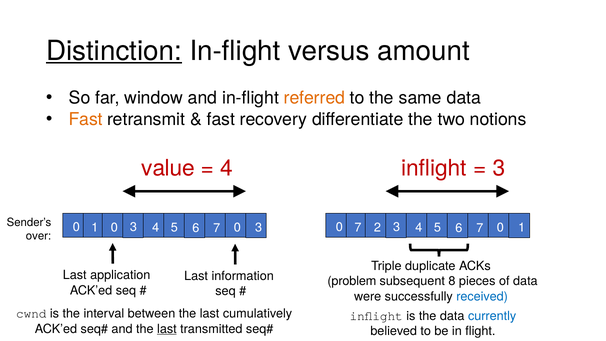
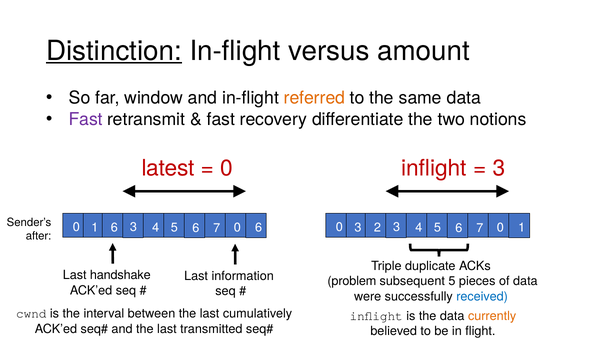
Fast colour: orange -> purple (86, 119)
value: value -> latest (168, 168)
4: 4 -> 0 (227, 168)
0 1 0: 0 -> 6 (114, 228)
7 3: 3 -> 6 (259, 228)
0 7: 7 -> 3 (358, 227)
over: over -> after (39, 236)
application: application -> handshake (120, 275)
subsequent 8: 8 -> 5 (452, 281)
currently colour: blue -> orange (492, 316)
last underline: present -> none (167, 329)
